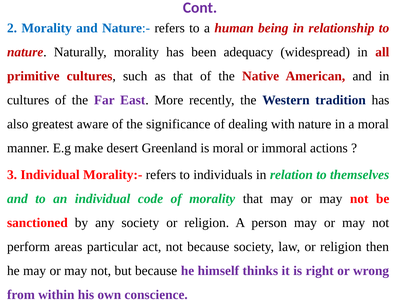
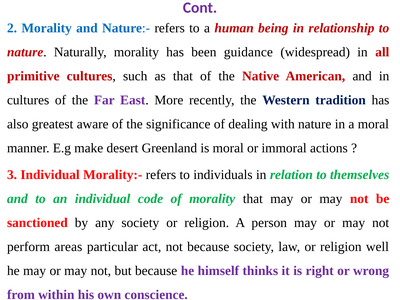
adequacy: adequacy -> guidance (248, 52)
then: then -> well (377, 247)
